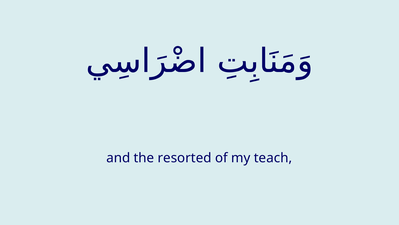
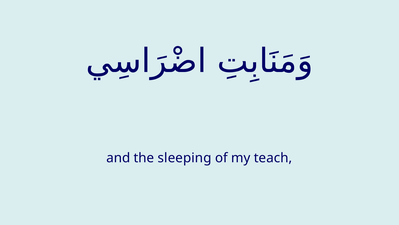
resorted: resorted -> sleeping (185, 158)
